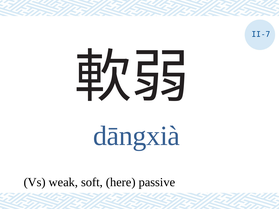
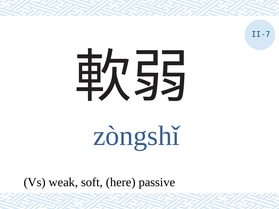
dāngxià: dāngxià -> zòngshǐ (136, 136)
